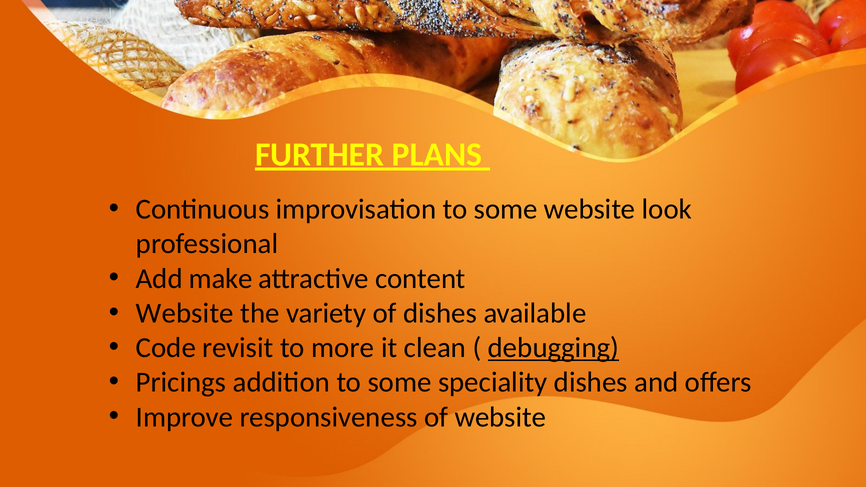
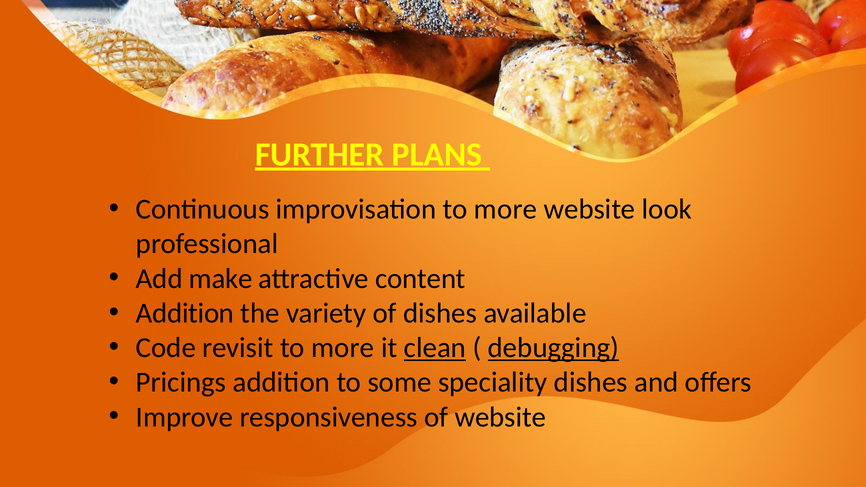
improvisation to some: some -> more (506, 209)
Website: Website -> Addition (185, 313)
clean underline: none -> present (435, 348)
